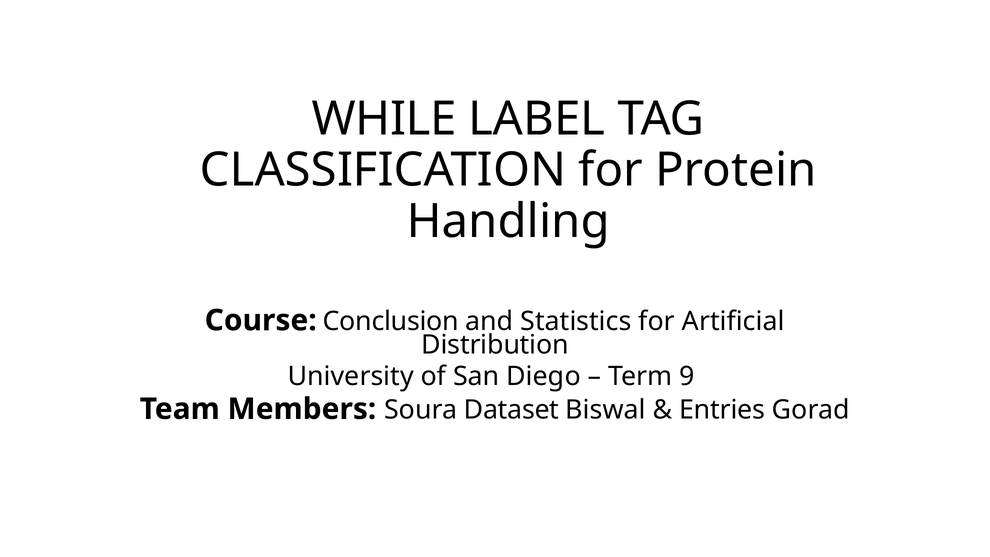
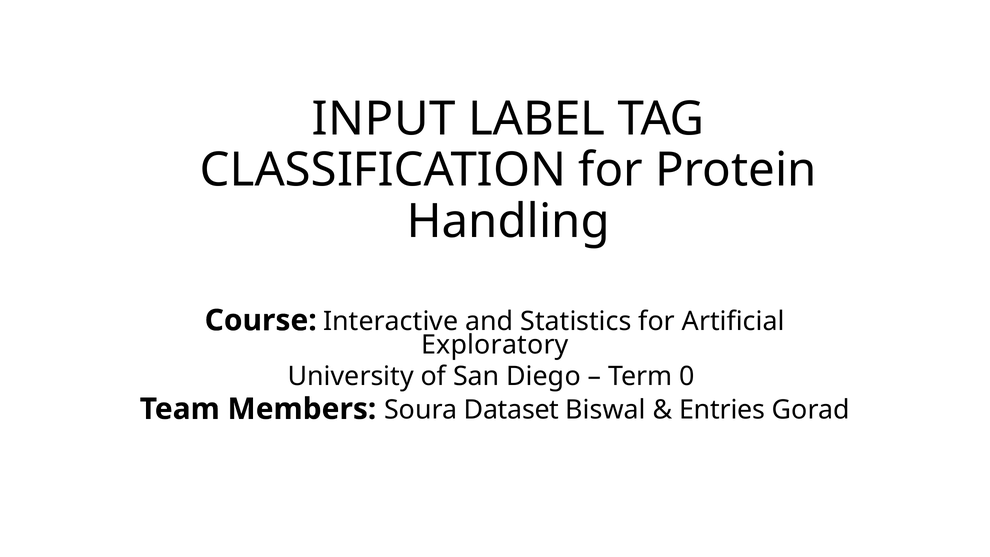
WHILE: WHILE -> INPUT (384, 119)
Conclusion: Conclusion -> Interactive (391, 321)
Distribution: Distribution -> Exploratory (495, 345)
9: 9 -> 0 (687, 376)
